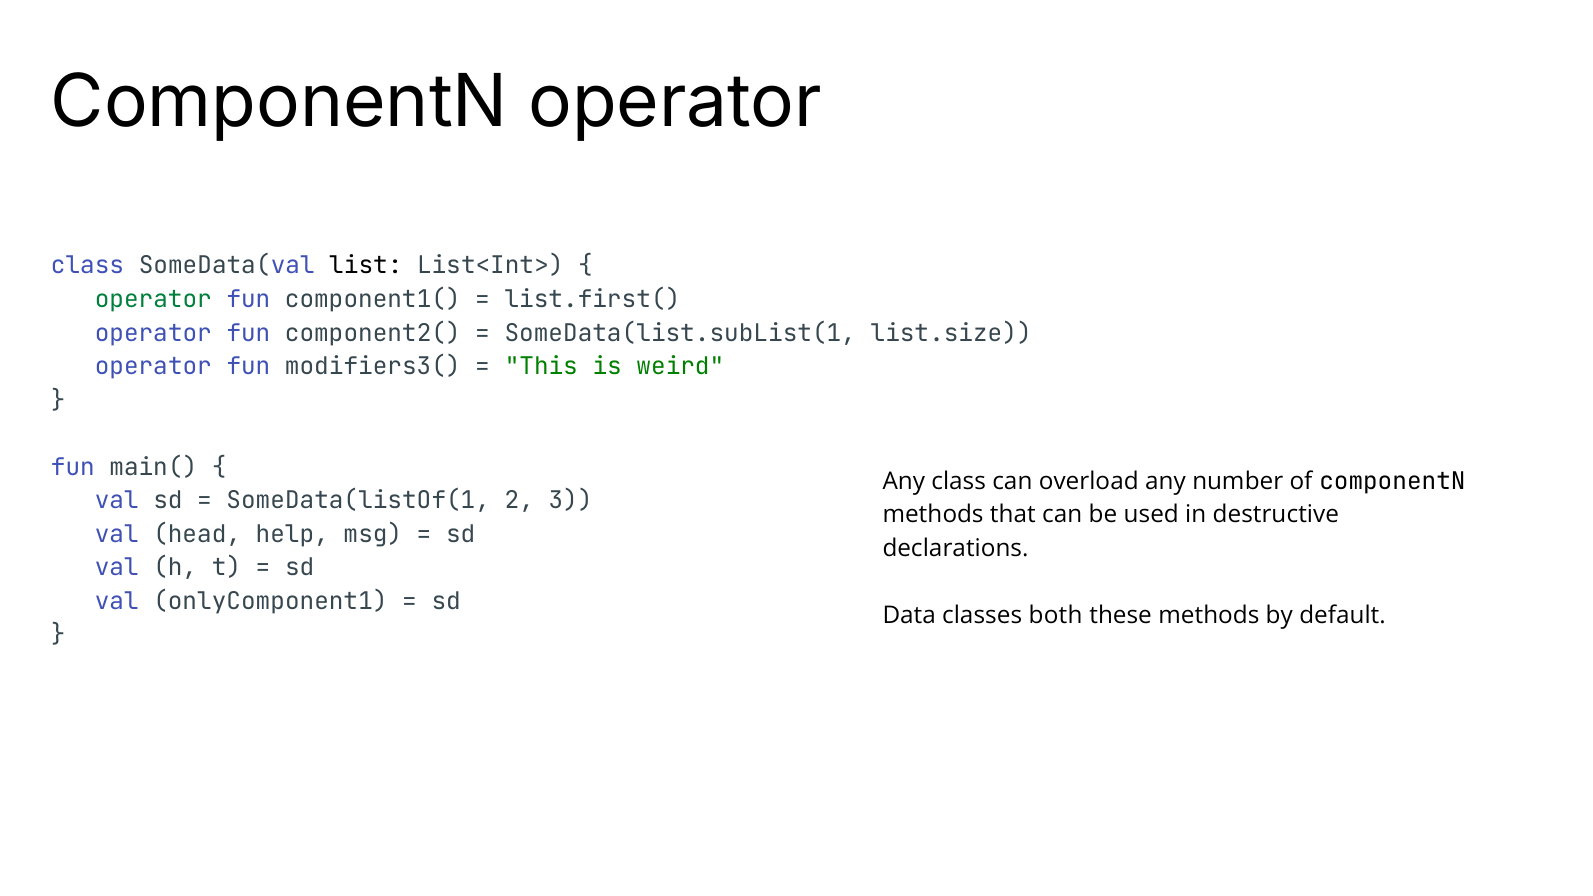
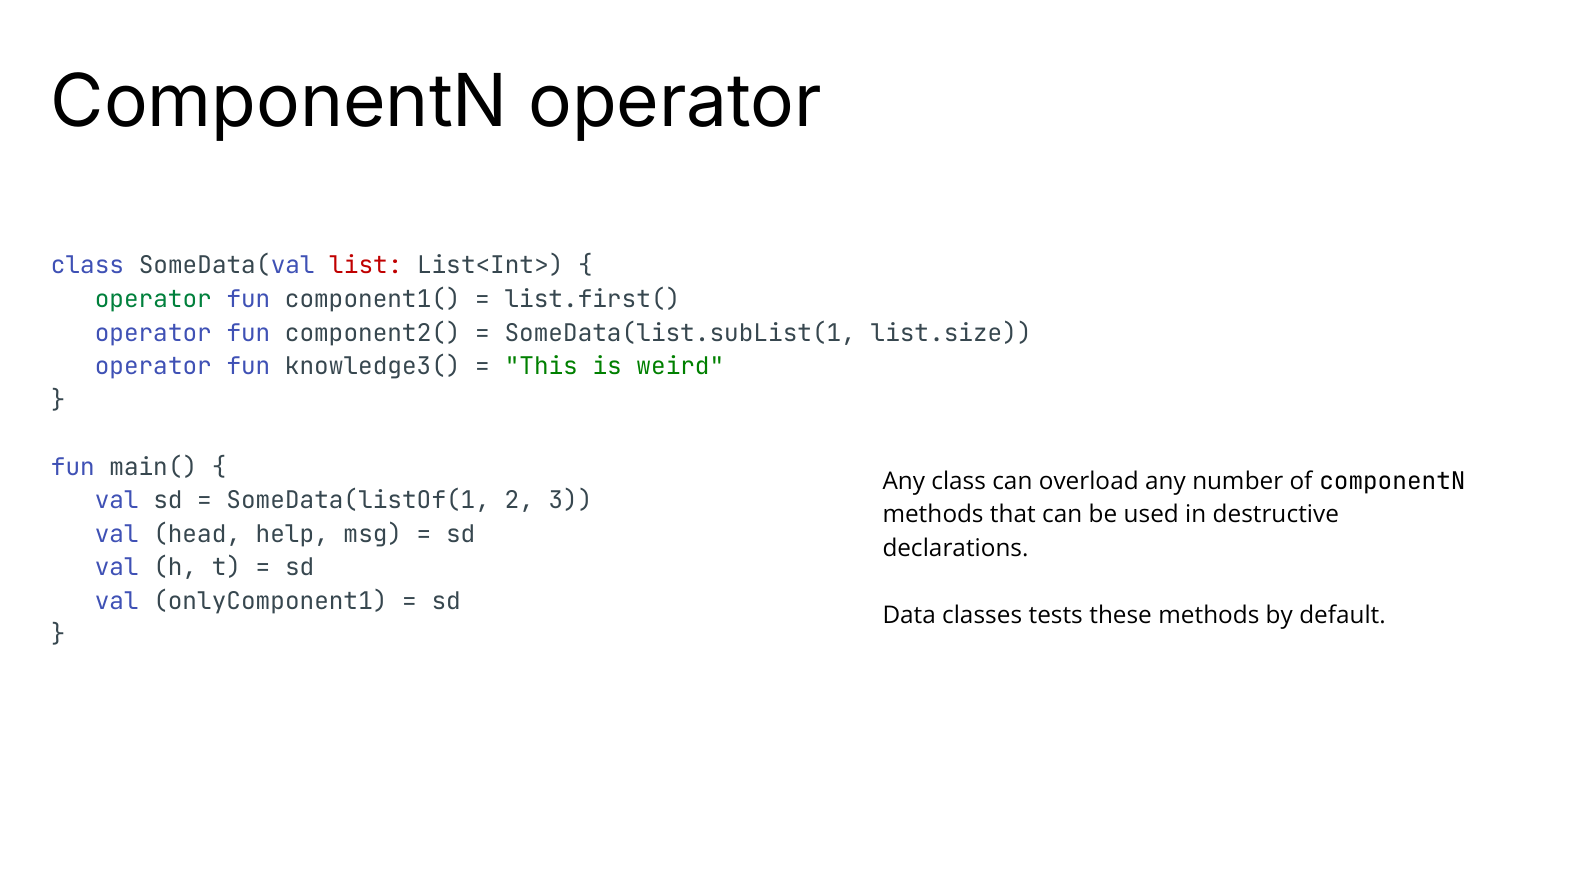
list colour: black -> red (366, 266)
modifiers3(: modifiers3( -> knowledge3( (373, 367)
both: both -> tests (1056, 616)
